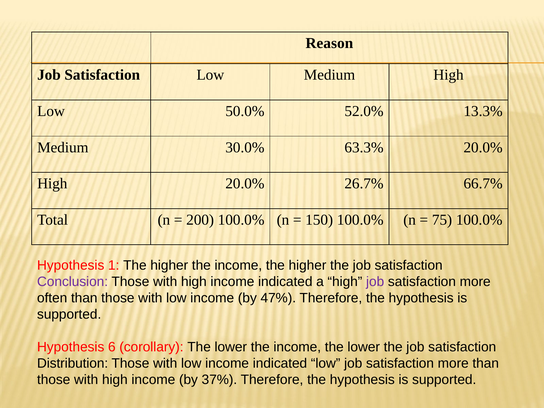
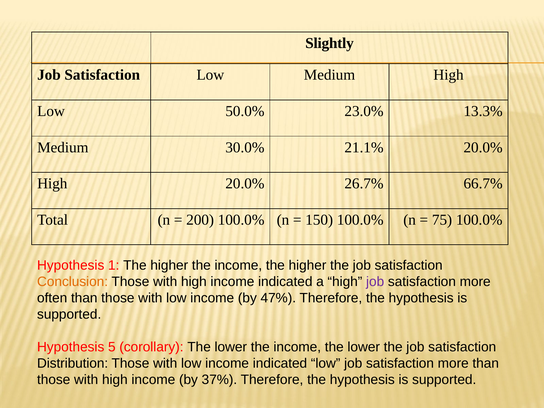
Reason: Reason -> Slightly (330, 43)
52.0%: 52.0% -> 23.0% (364, 111)
63.3%: 63.3% -> 21.1% (364, 147)
Conclusion colour: purple -> orange (73, 282)
6: 6 -> 5 (112, 347)
